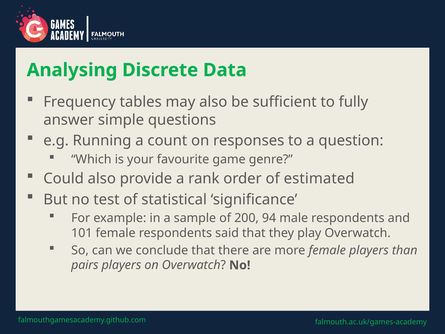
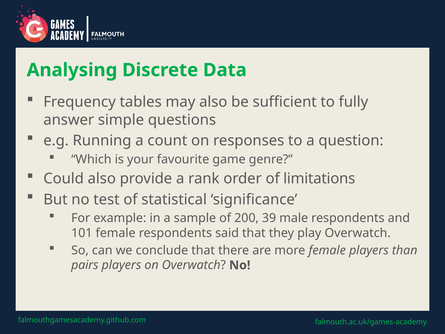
estimated: estimated -> limitations (319, 179)
94: 94 -> 39 (269, 218)
